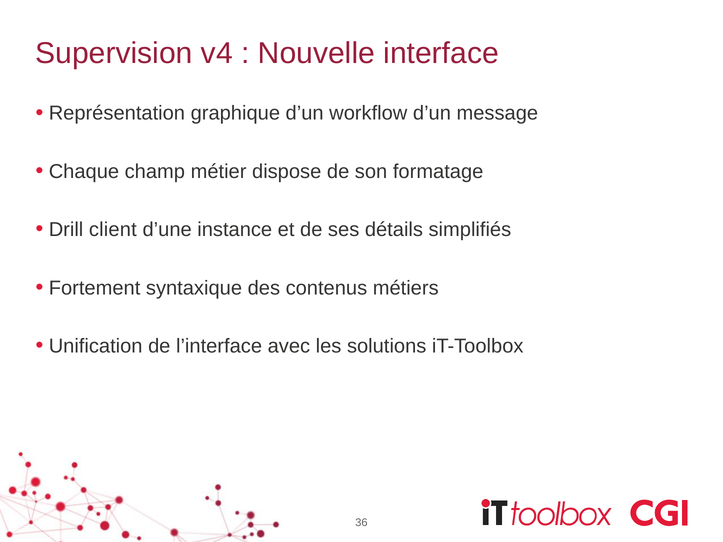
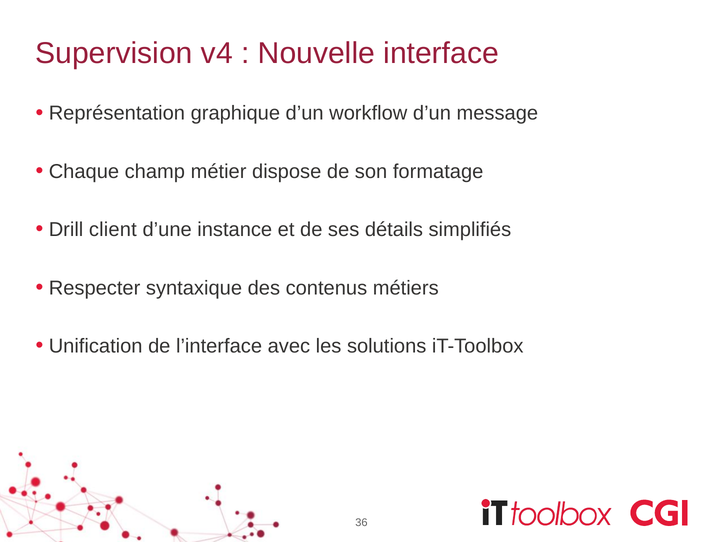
Fortement: Fortement -> Respecter (95, 288)
